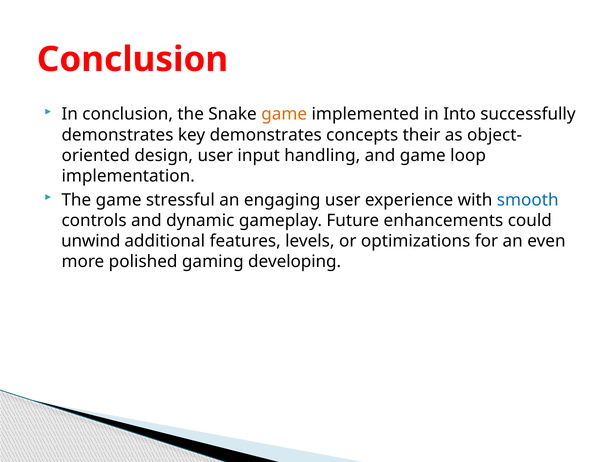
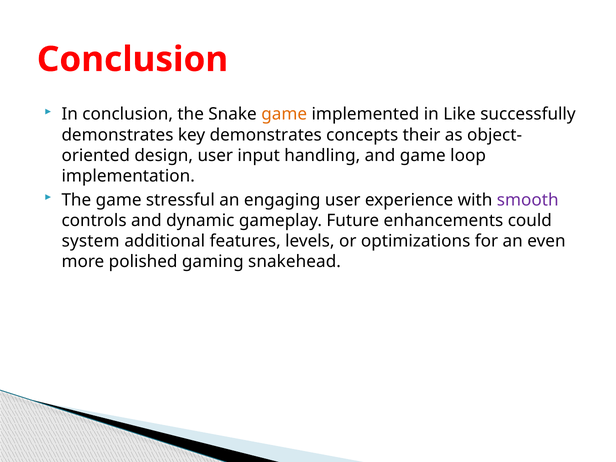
Into: Into -> Like (460, 114)
smooth colour: blue -> purple (528, 200)
unwind: unwind -> system (91, 241)
developing: developing -> snakehead (295, 262)
